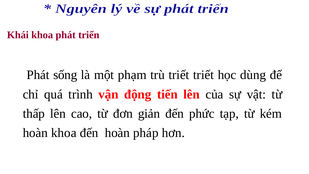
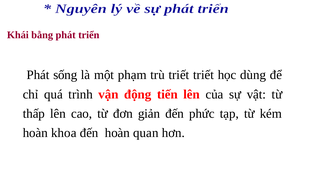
Khái khoa: khoa -> bằng (42, 35)
pháp: pháp -> quan (146, 133)
